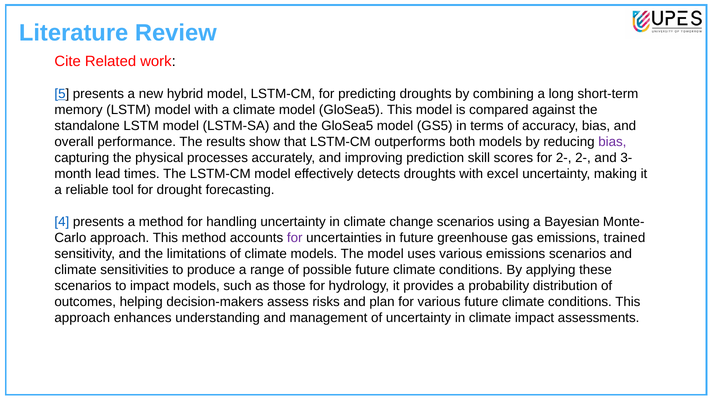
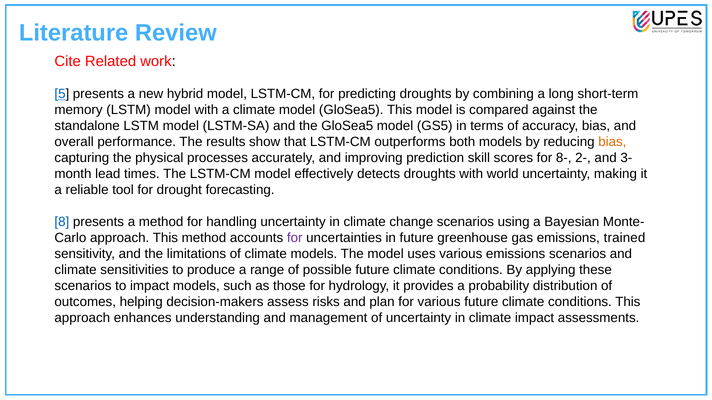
bias colour: purple -> orange (612, 142)
for 2-: 2- -> 8- (564, 158)
excel: excel -> world (503, 174)
4: 4 -> 8 (62, 222)
